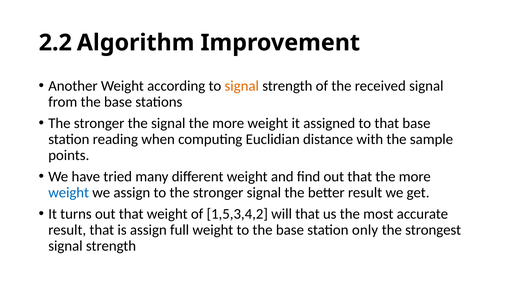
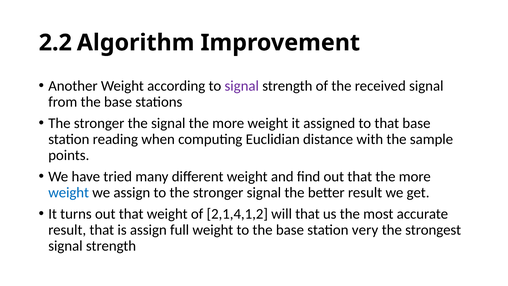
signal colour: orange -> purple (242, 86)
1,5,3,4,2: 1,5,3,4,2 -> 2,1,4,1,2 (237, 214)
only: only -> very (365, 230)
